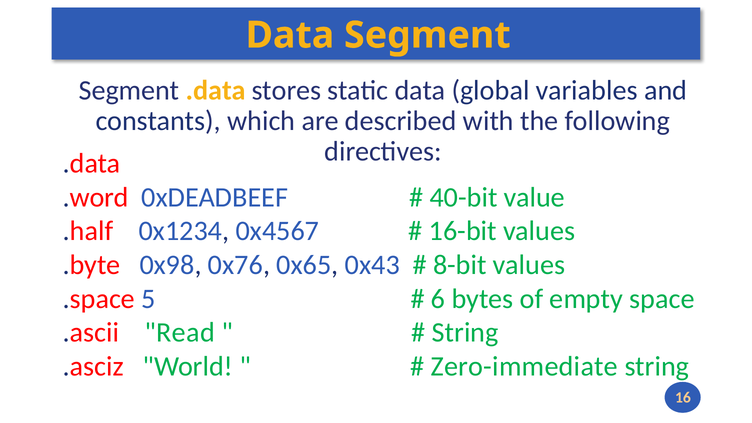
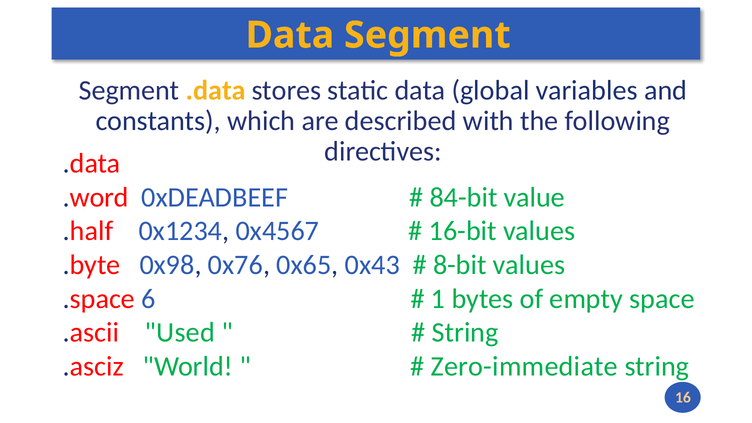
40-bit: 40-bit -> 84-bit (464, 197)
5: 5 -> 6 (148, 299)
6: 6 -> 1 (438, 299)
Read: Read -> Used (180, 333)
